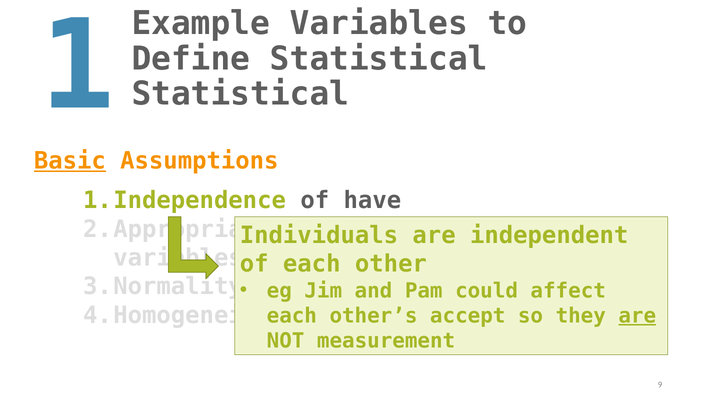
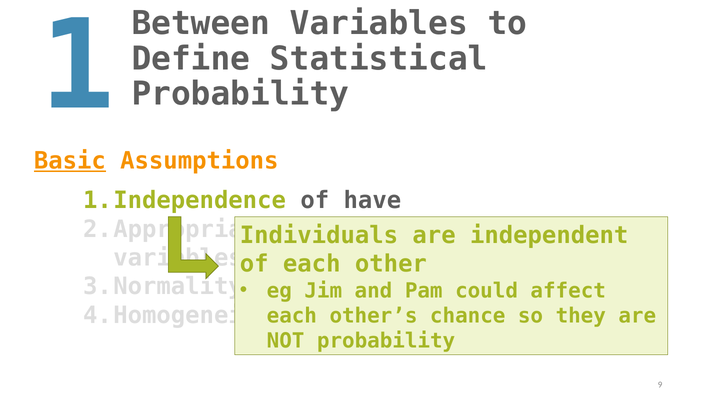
Example: Example -> Between (201, 23)
Statistical: Statistical -> Probability (240, 94)
accept: accept -> chance (468, 316)
are underline: present -> none (637, 316)
NOT measurement: measurement -> probability (386, 341)
